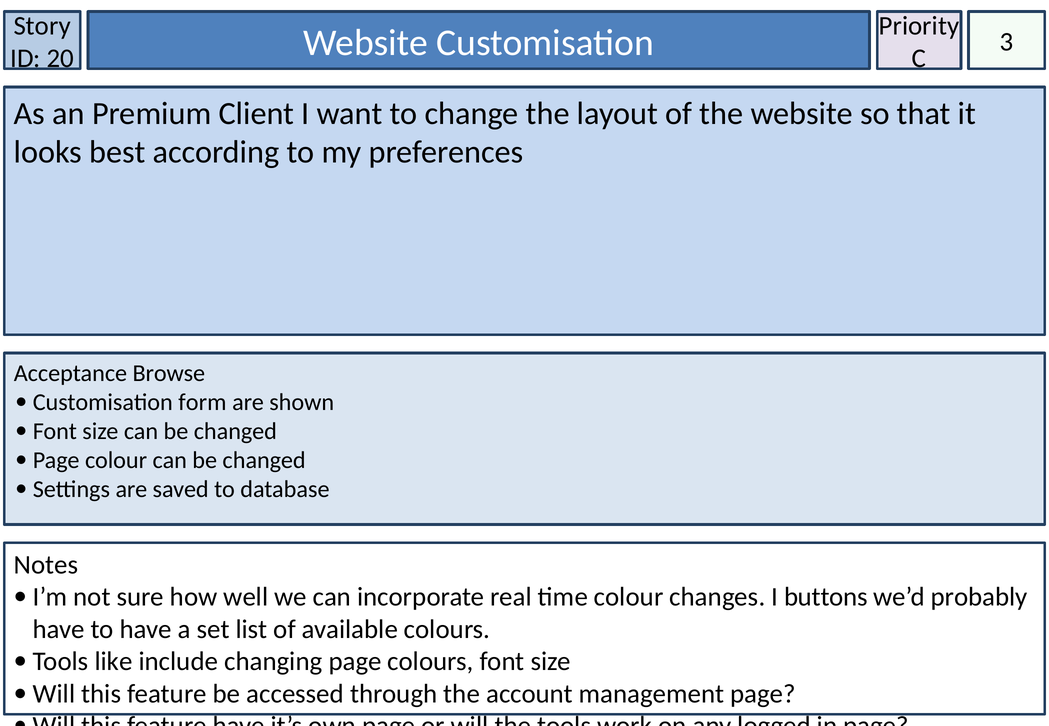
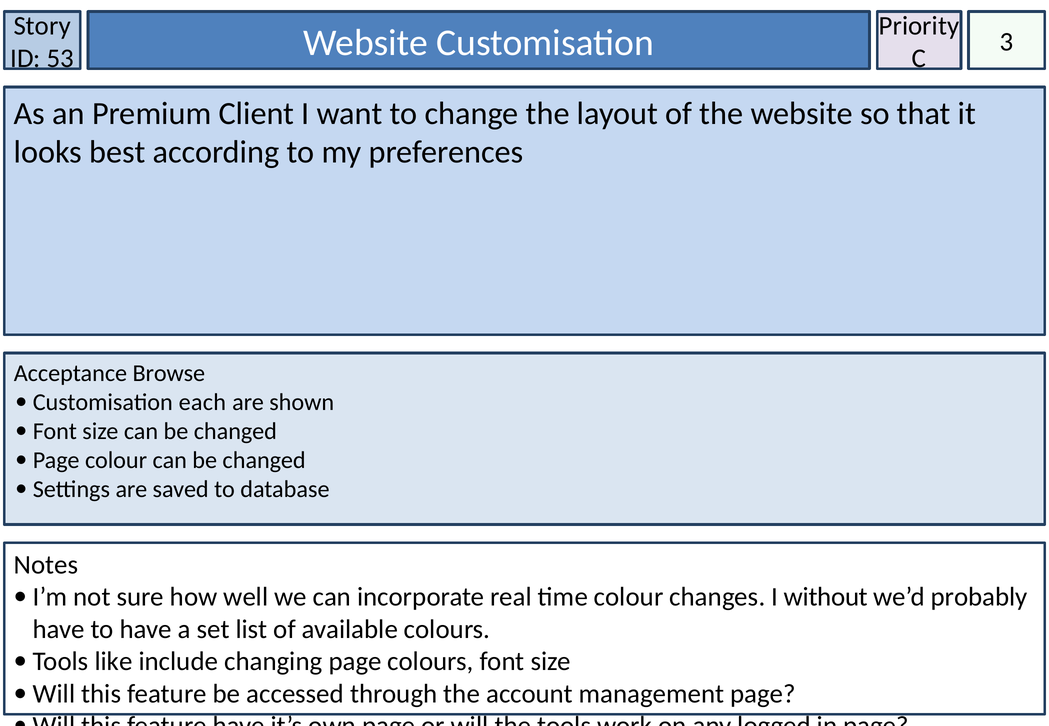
20: 20 -> 53 (60, 58)
form: form -> each (202, 402)
buttons: buttons -> without (826, 597)
